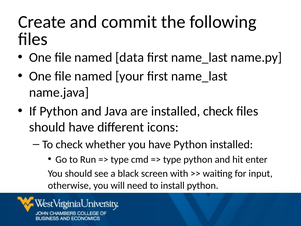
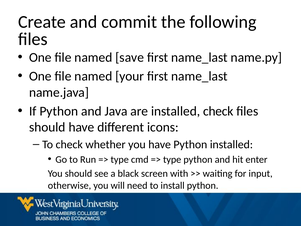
data: data -> save (130, 57)
